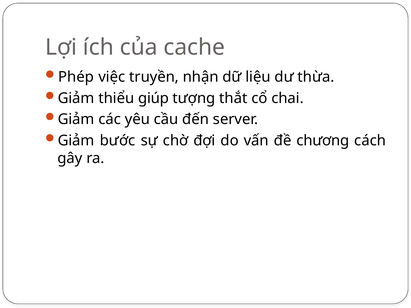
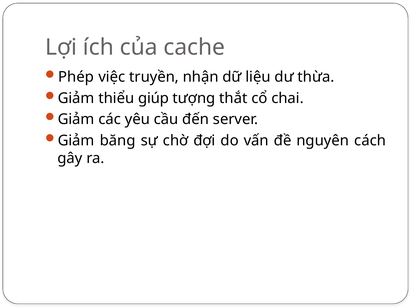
bước: bước -> băng (118, 141)
chương: chương -> nguyên (323, 141)
